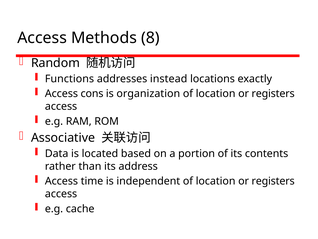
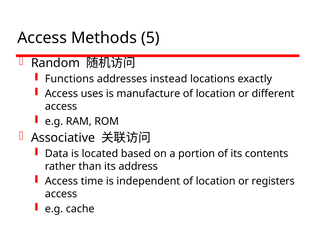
8: 8 -> 5 (150, 38)
cons: cons -> uses (92, 93)
organization: organization -> manufacture (148, 93)
registers: registers -> different (273, 93)
